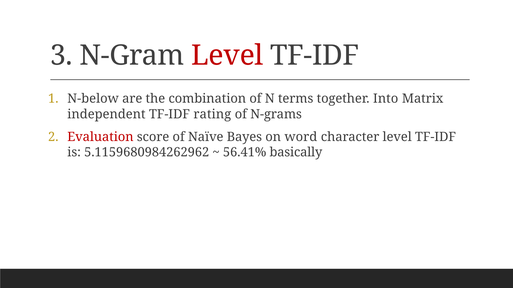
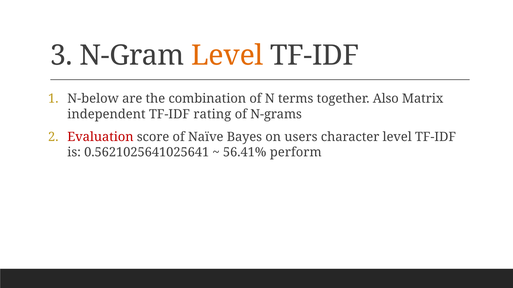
Level colour: red -> orange (227, 56)
Into: Into -> Also (386, 99)
word: word -> users (301, 137)
5.1159680984262962: 5.1159680984262962 -> 0.5621025641025641 (147, 153)
basically: basically -> perform (296, 153)
